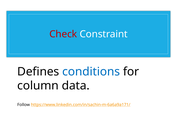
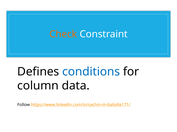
Check colour: red -> orange (63, 34)
